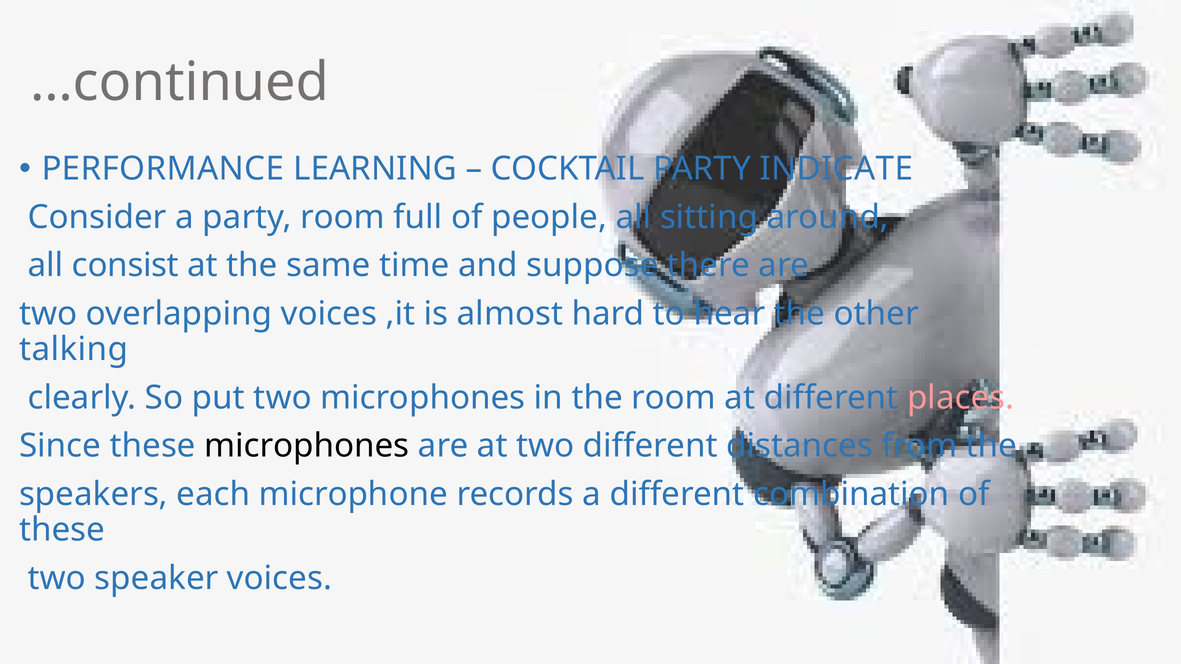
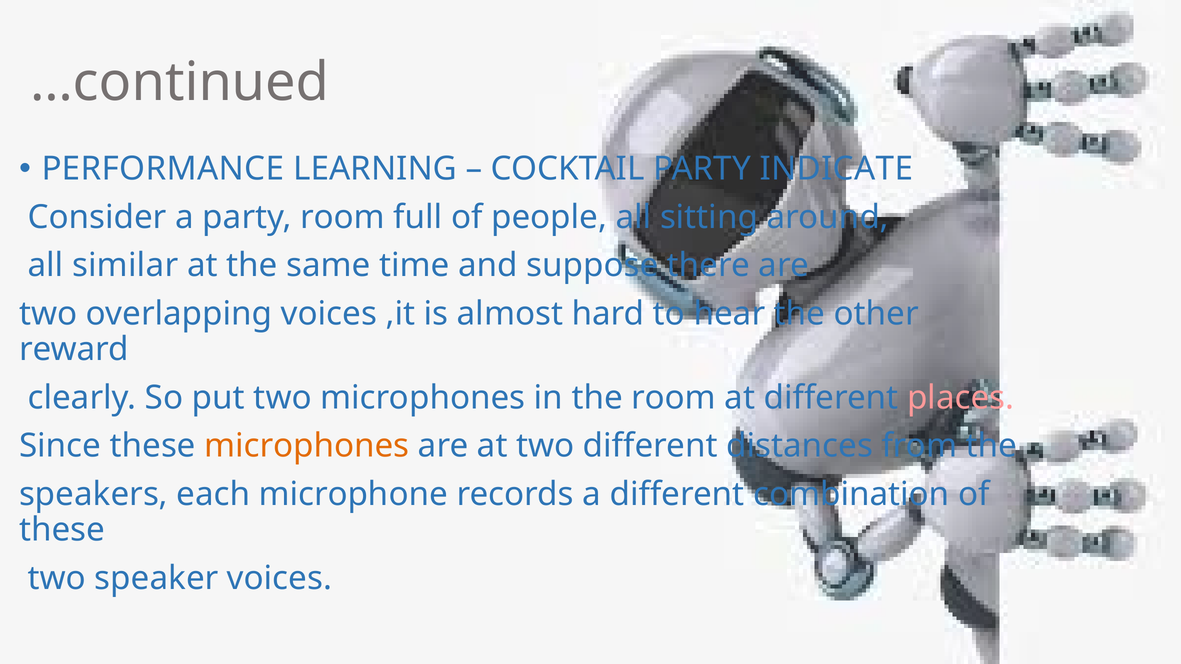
consist: consist -> similar (125, 265)
talking: talking -> reward (74, 350)
microphones colour: black -> orange (307, 446)
